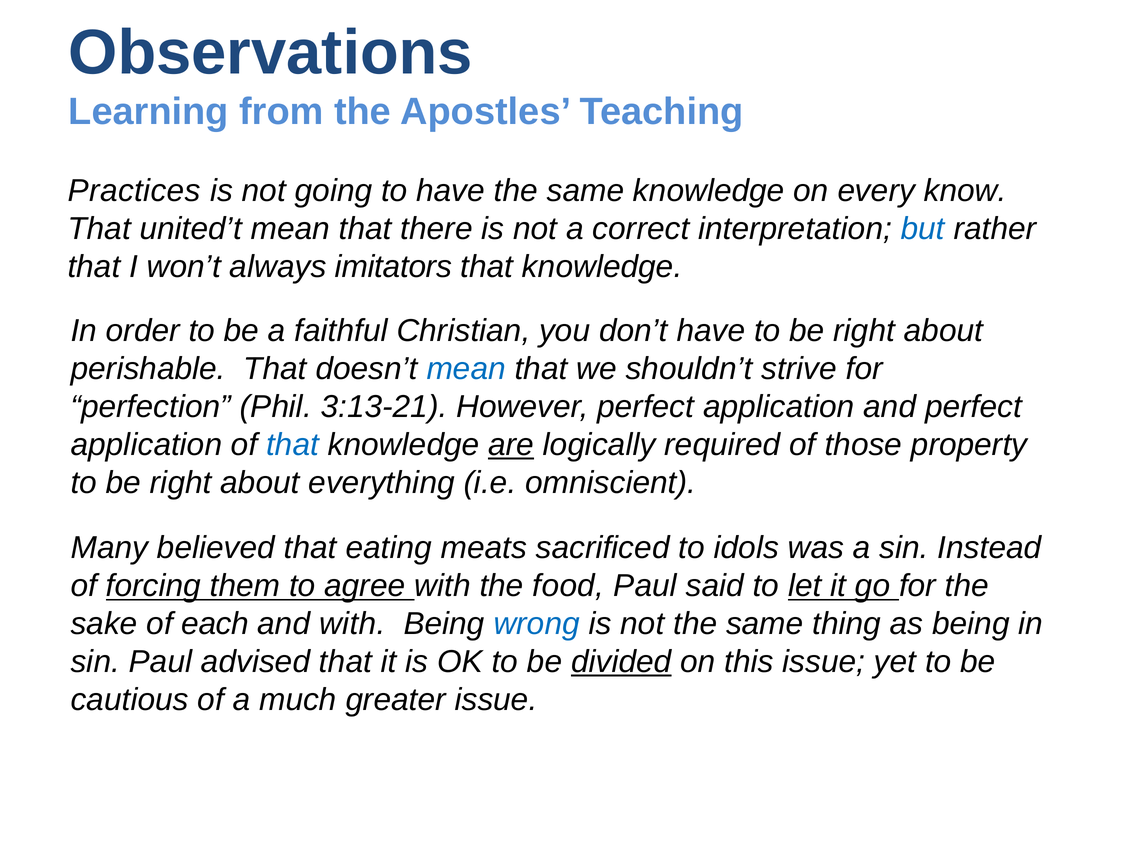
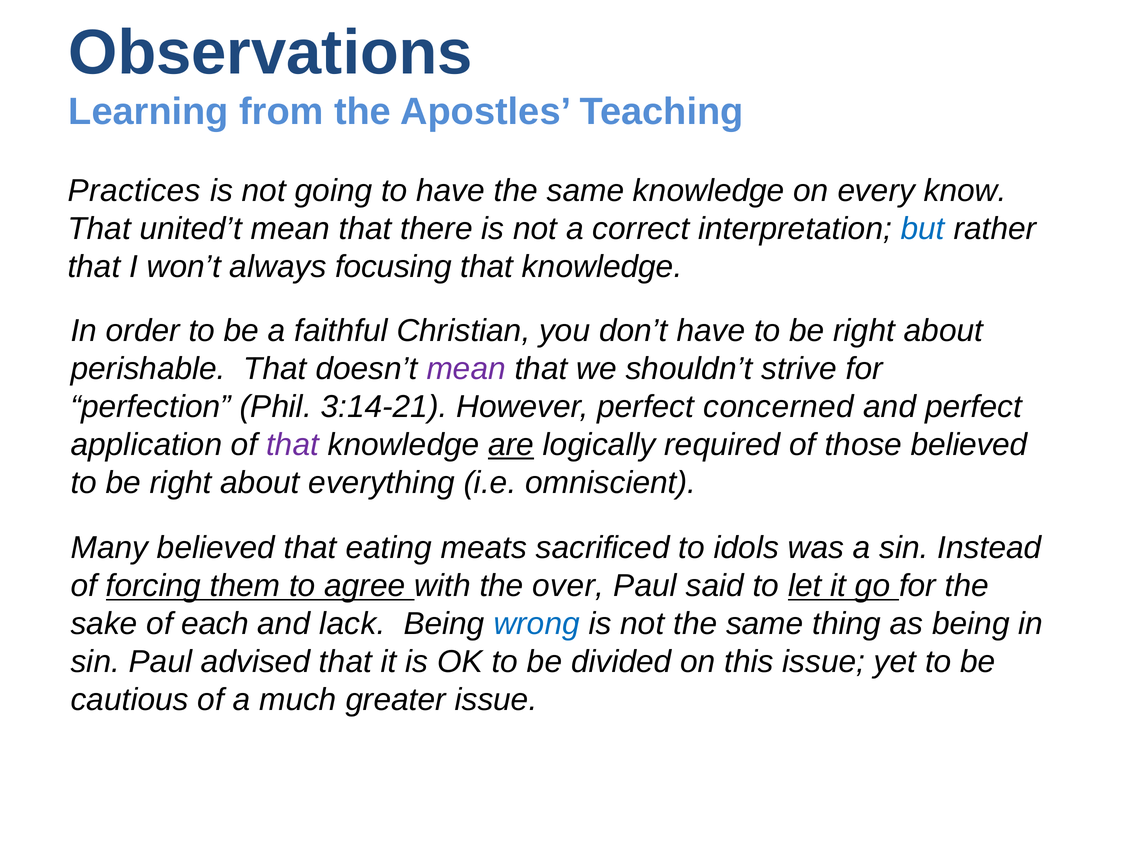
imitators: imitators -> focusing (393, 267)
mean colour: blue -> purple (466, 369)
3:13-21: 3:13-21 -> 3:14-21 (384, 407)
However perfect application: application -> concerned (779, 407)
that colour: blue -> purple (293, 445)
those property: property -> believed (969, 445)
food: food -> over (568, 586)
and with: with -> lack (352, 624)
divided underline: present -> none (621, 662)
